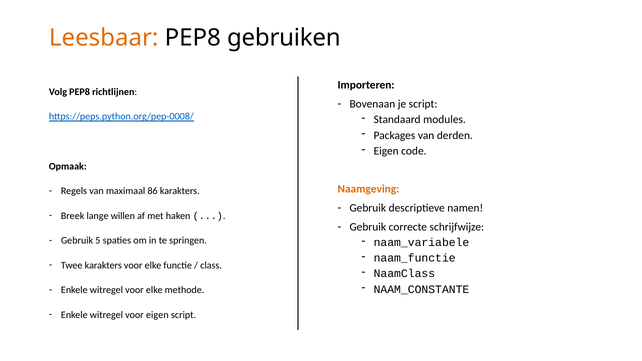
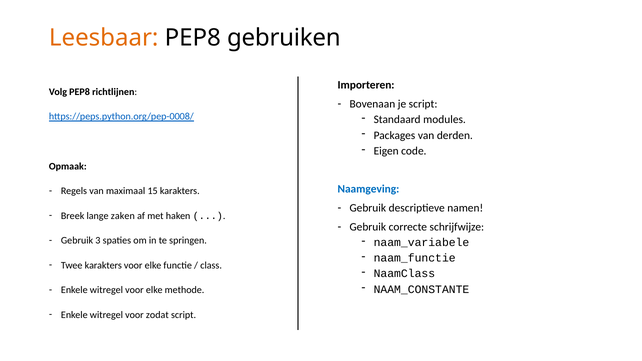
Naamgeving colour: orange -> blue (368, 189)
86: 86 -> 15 (153, 191)
willen: willen -> zaken (123, 216)
5: 5 -> 3 (98, 241)
voor eigen: eigen -> zodat (157, 315)
